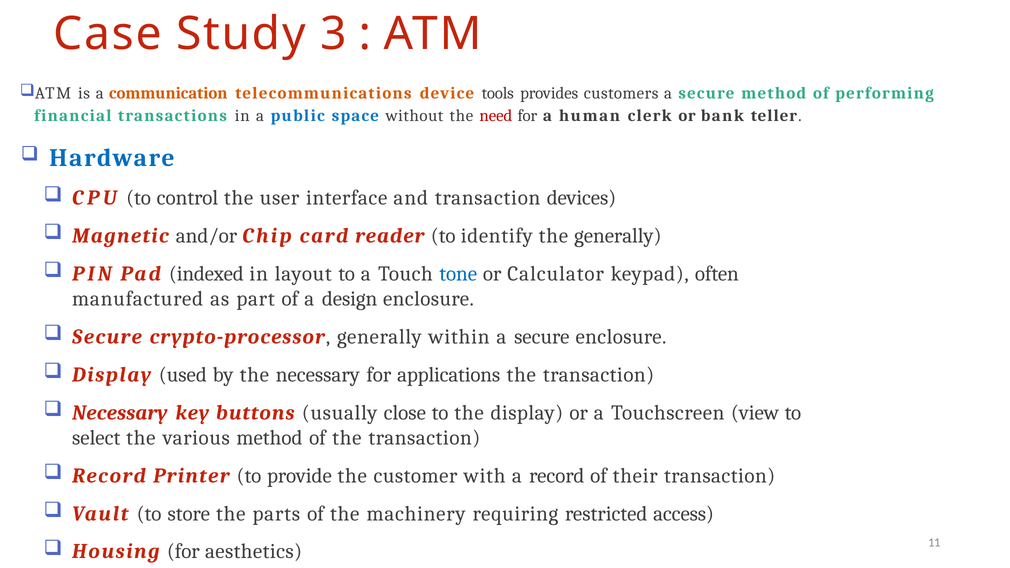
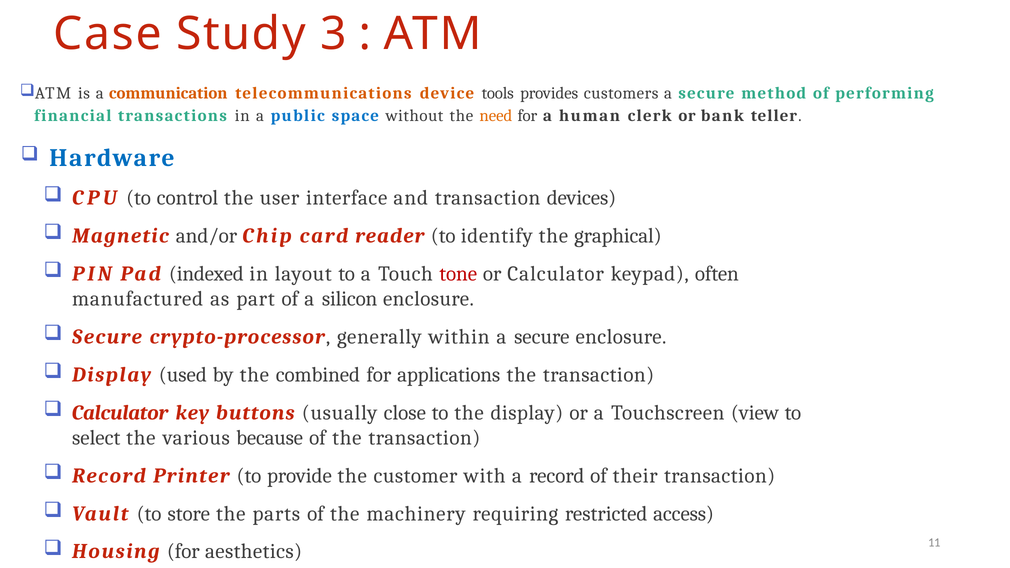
need colour: red -> orange (496, 116)
the generally: generally -> graphical (618, 236)
tone colour: blue -> red (458, 274)
design: design -> silicon (350, 299)
the necessary: necessary -> combined (318, 375)
Necessary: Necessary -> Calculator (120, 413)
various method: method -> because (270, 438)
